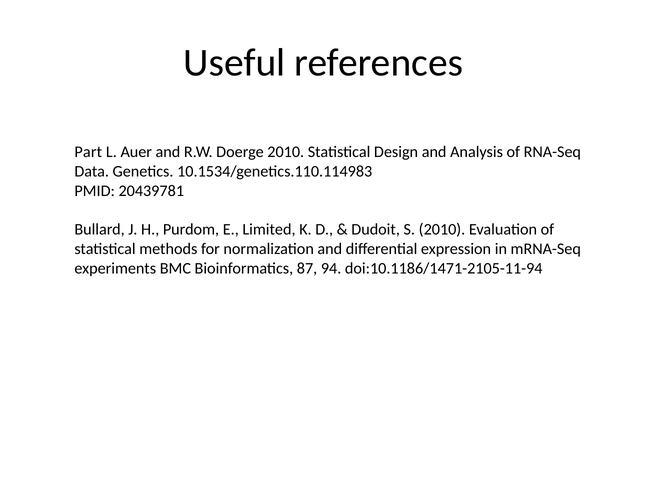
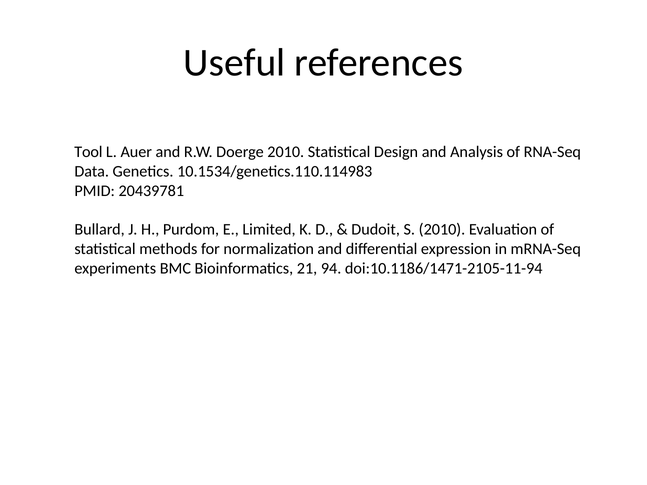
Part: Part -> Tool (88, 152)
87: 87 -> 21 (307, 269)
